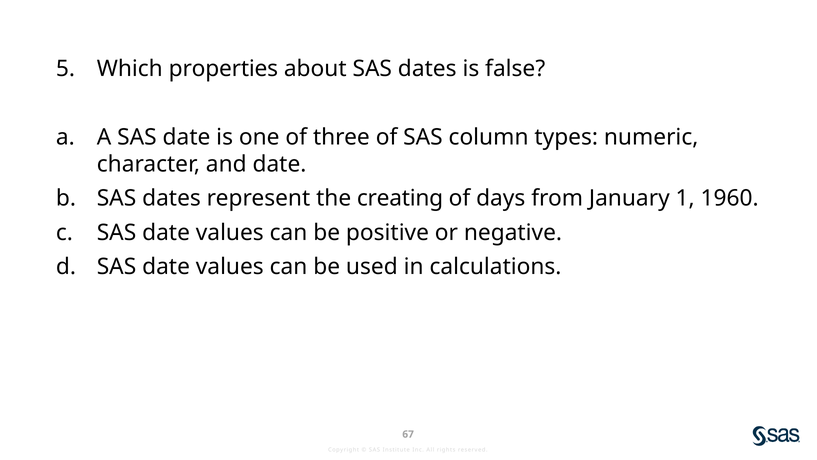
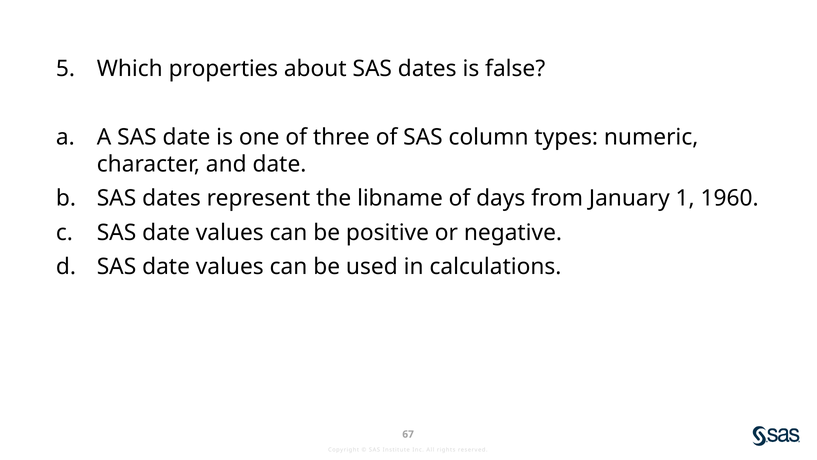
creating: creating -> libname (400, 198)
